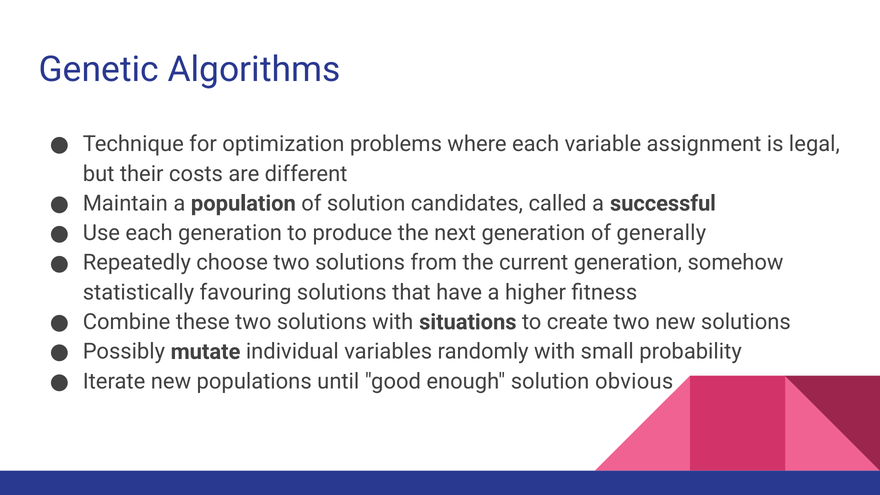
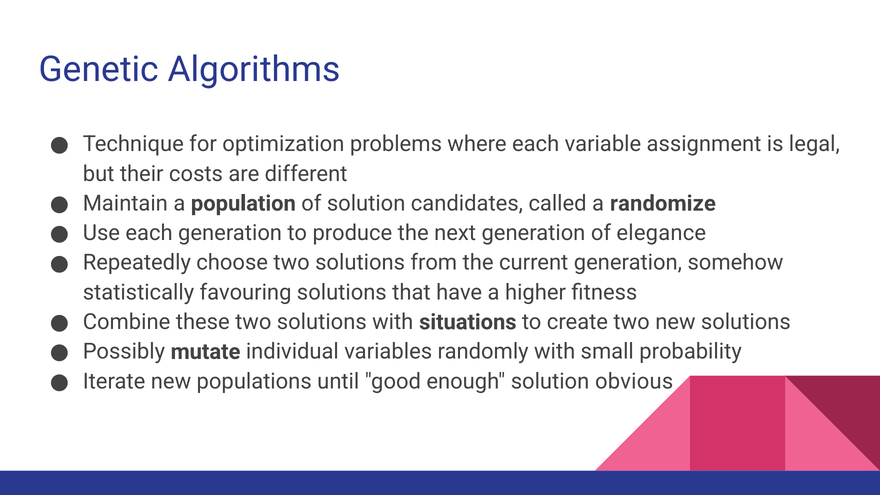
successful: successful -> randomize (663, 203)
generally: generally -> elegance (661, 233)
